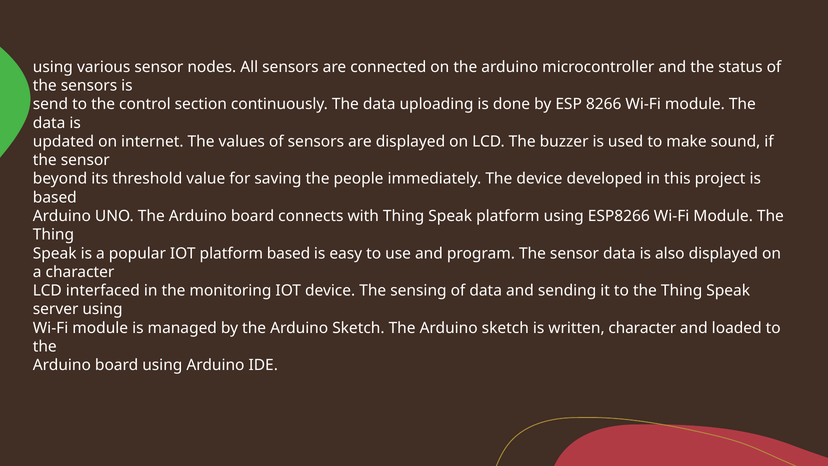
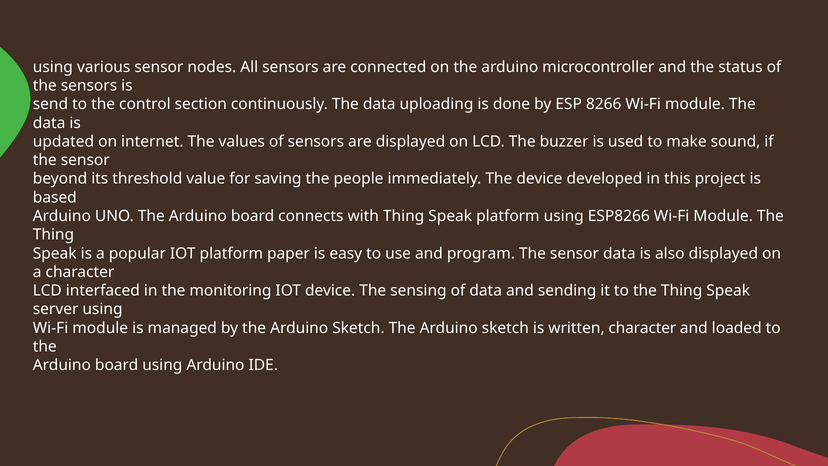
platform based: based -> paper (288, 253)
